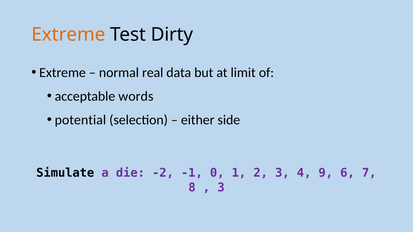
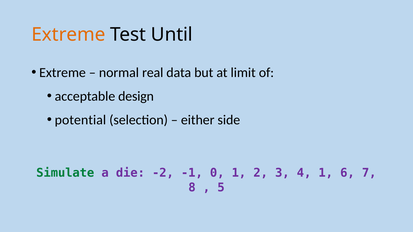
Dirty: Dirty -> Until (172, 35)
words: words -> design (136, 96)
Simulate colour: black -> green (65, 173)
4 9: 9 -> 1 (326, 173)
3: 3 -> 5 (221, 188)
